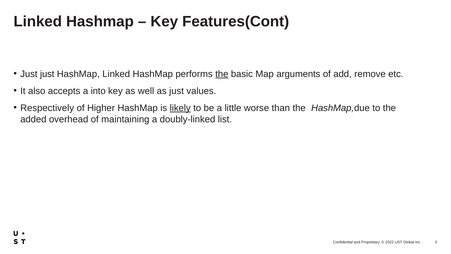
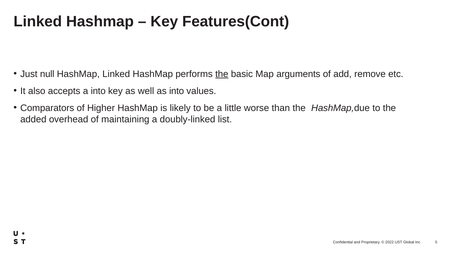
Just just: just -> null (47, 74)
as just: just -> into (177, 91)
Respectively: Respectively -> Comparators (47, 108)
likely underline: present -> none (180, 108)
